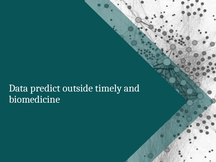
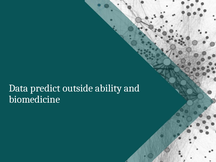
timely: timely -> ability (108, 88)
